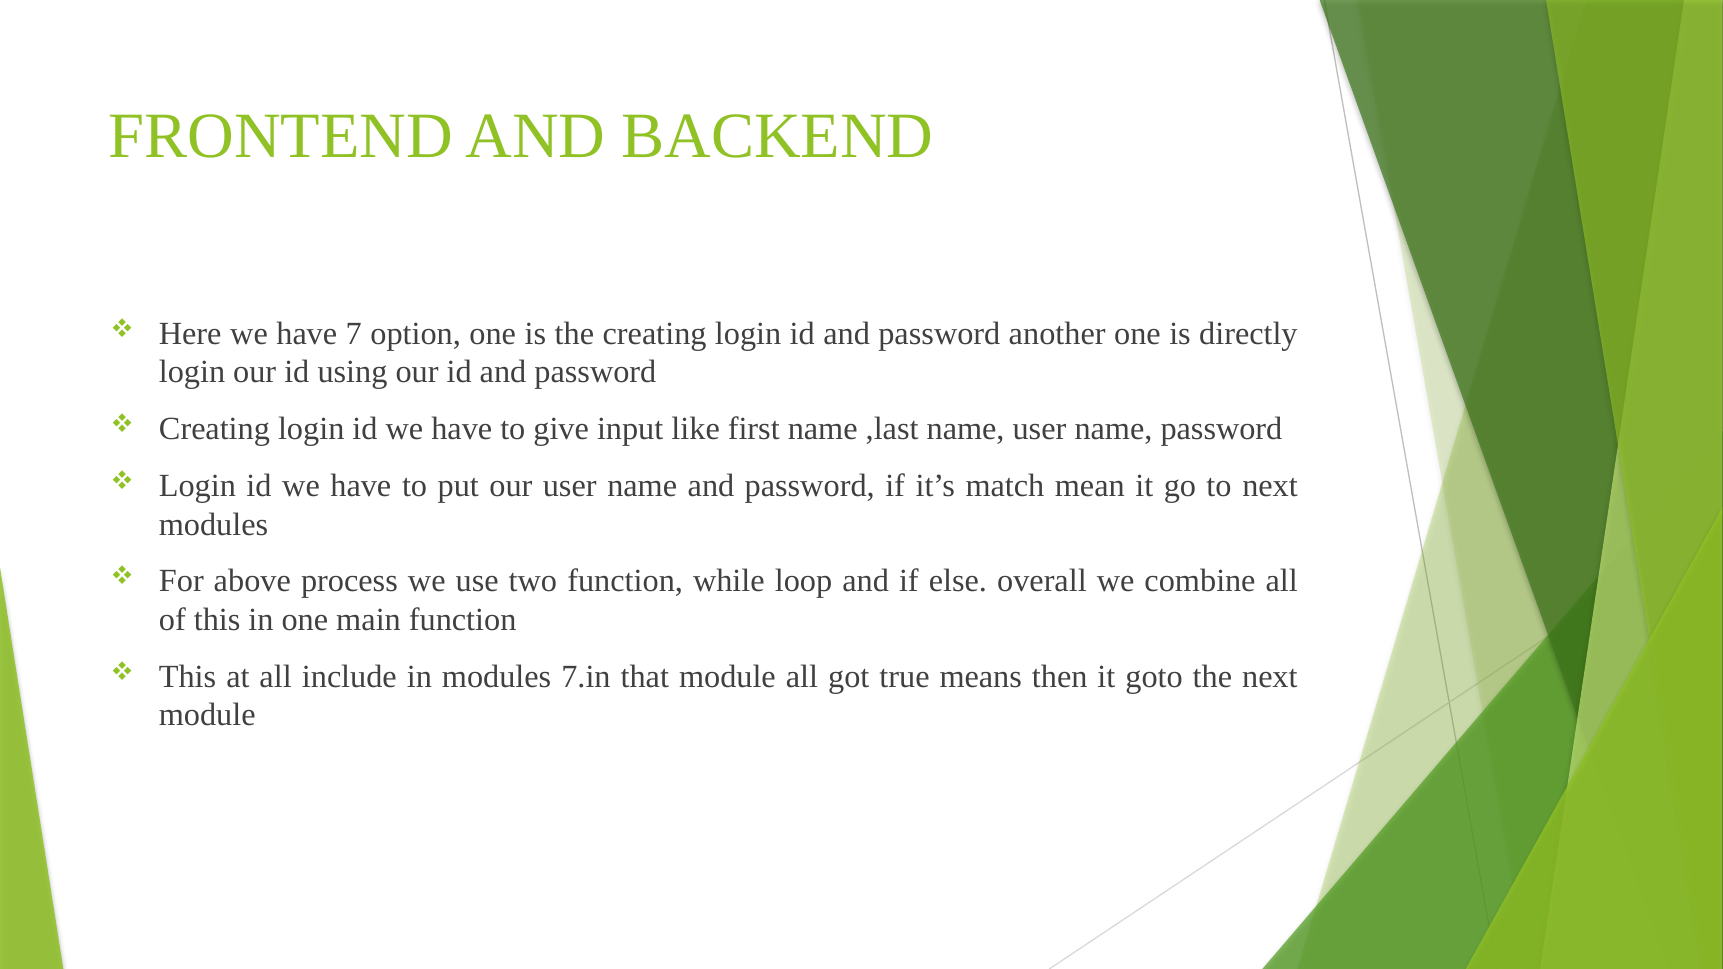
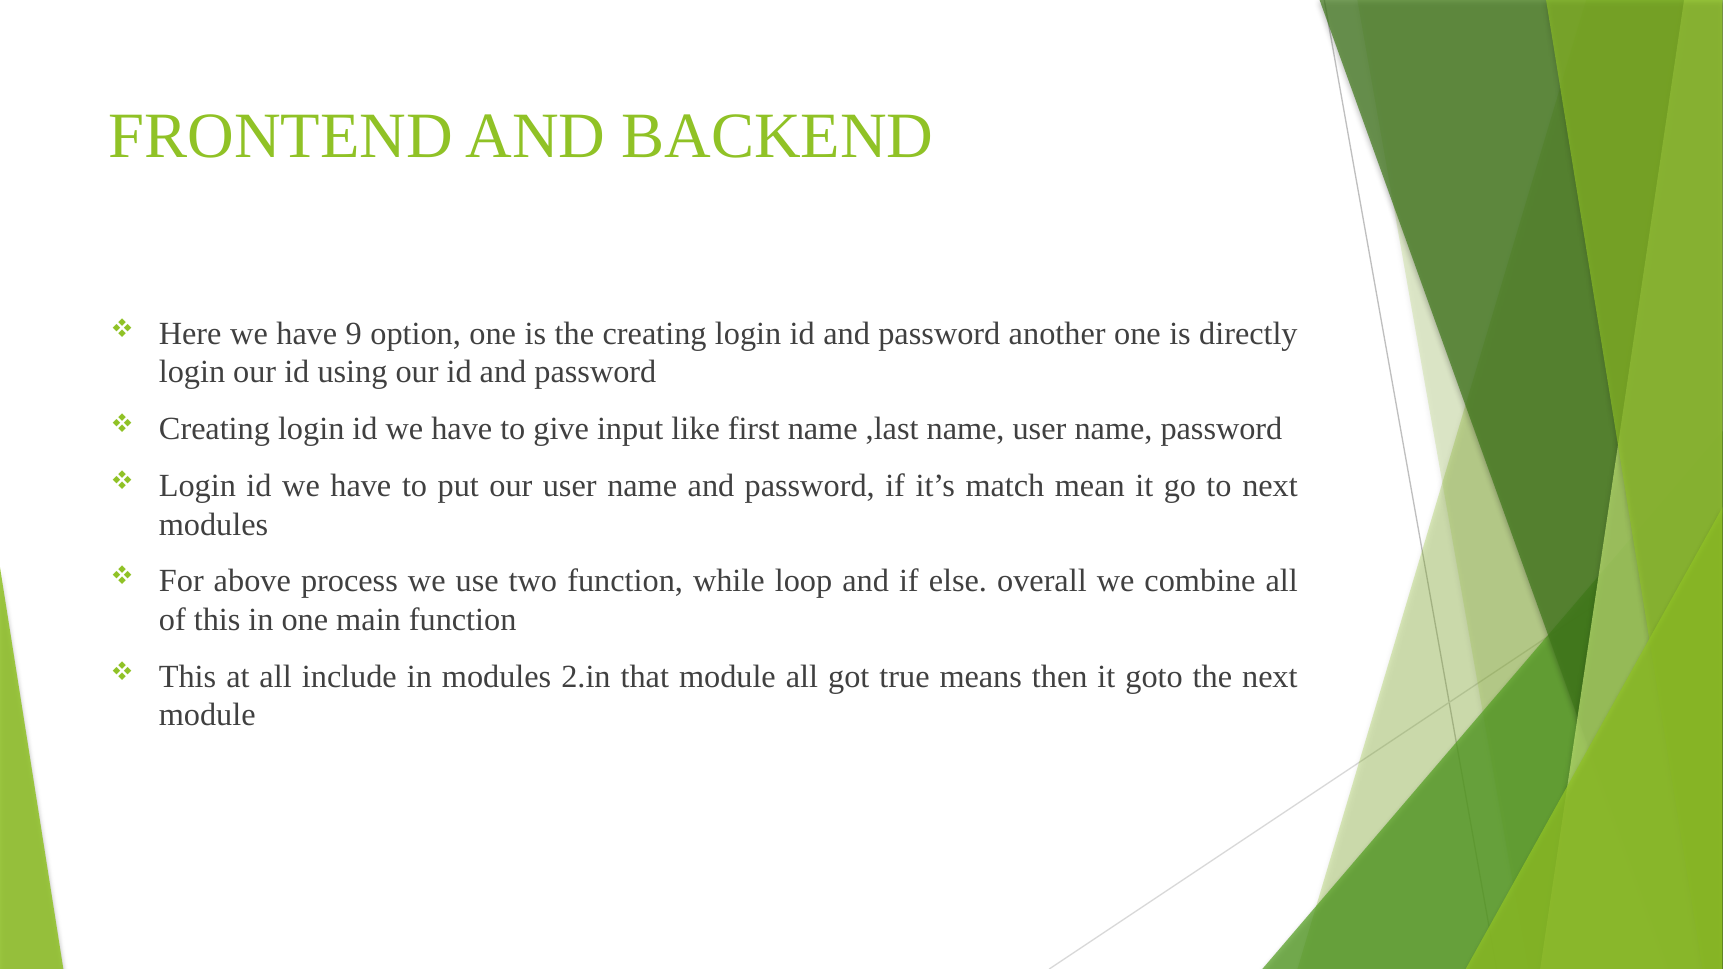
7: 7 -> 9 (354, 333)
7.in: 7.in -> 2.in (586, 677)
